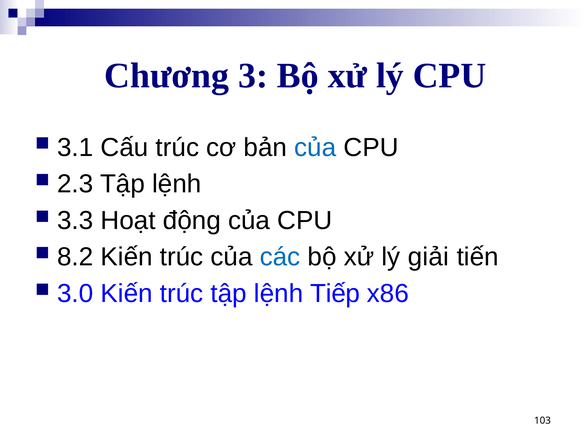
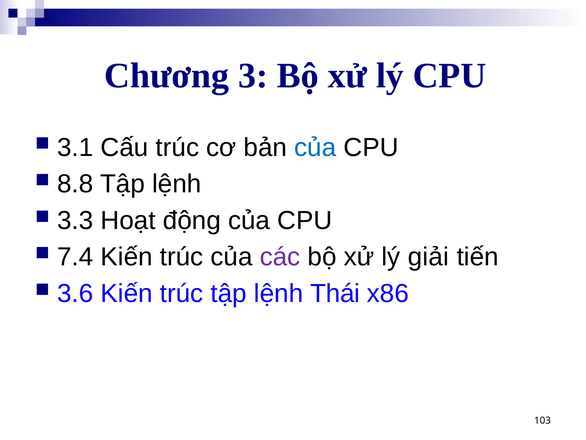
2.3: 2.3 -> 8.8 (75, 184)
8.2: 8.2 -> 7.4 (75, 257)
các colour: blue -> purple (280, 257)
3.0: 3.0 -> 3.6 (75, 293)
Tiếp: Tiếp -> Thái (335, 293)
